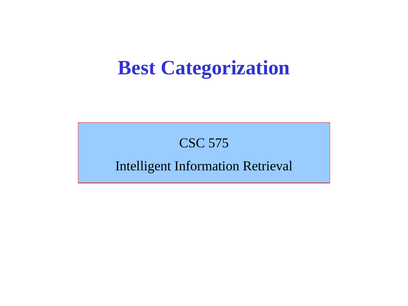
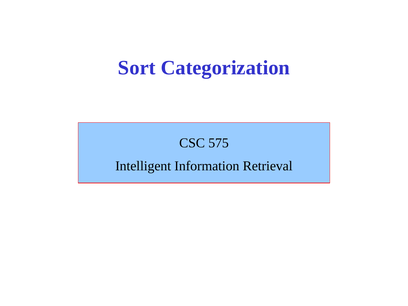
Best: Best -> Sort (137, 68)
